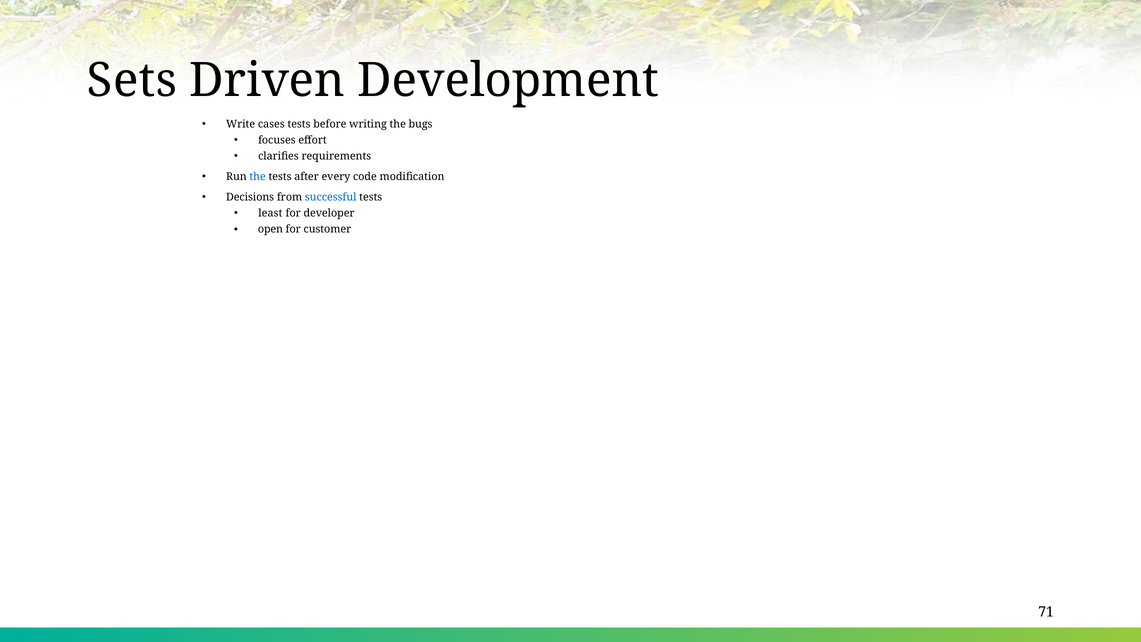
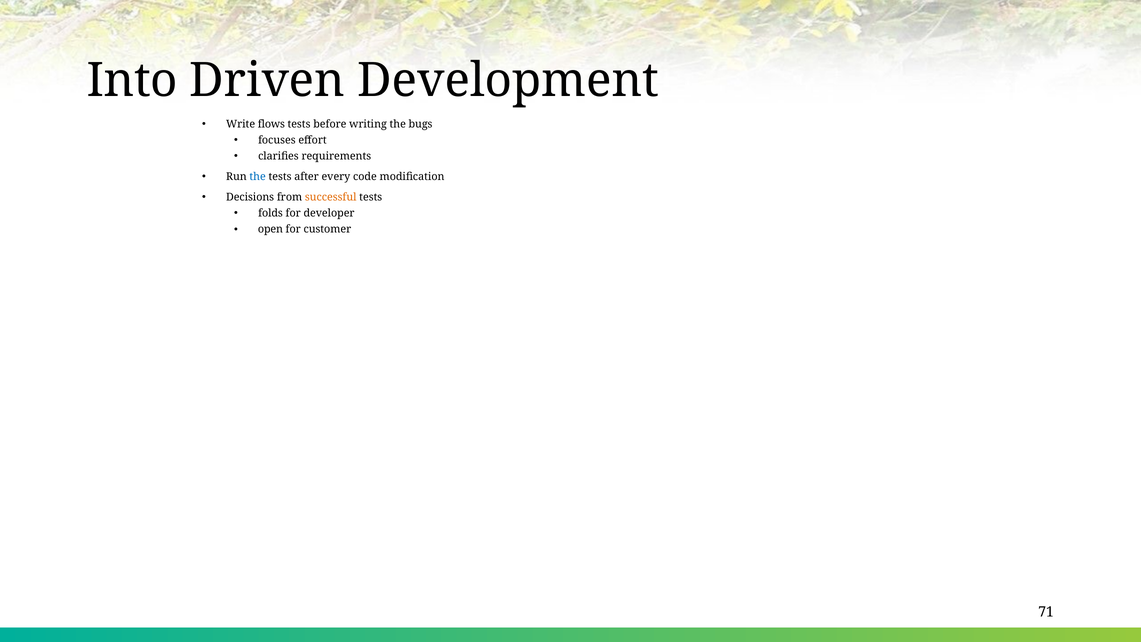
Sets: Sets -> Into (132, 80)
cases: cases -> flows (271, 124)
successful colour: blue -> orange (331, 197)
least: least -> folds (270, 213)
